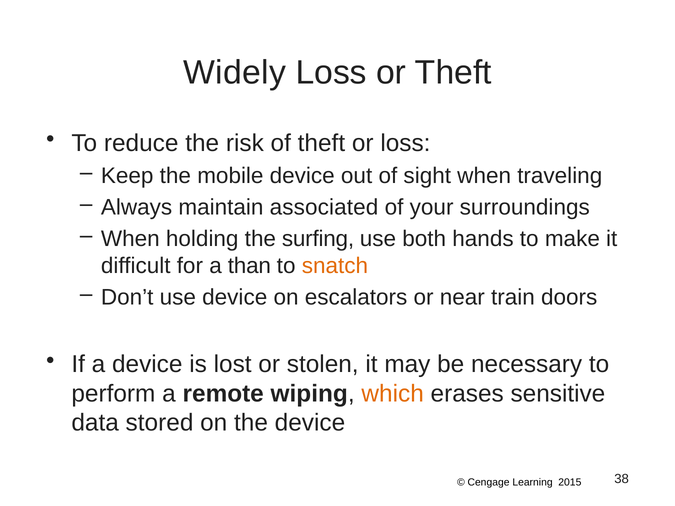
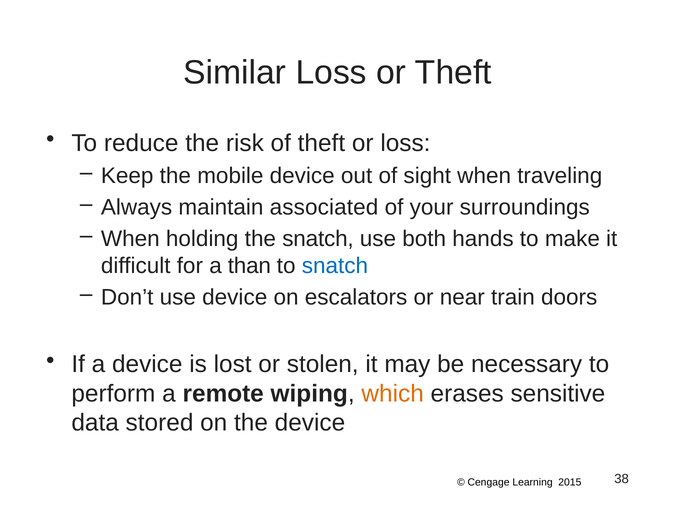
Widely: Widely -> Similar (235, 73)
the surfing: surfing -> snatch (318, 239)
snatch colour: orange -> blue (335, 266)
